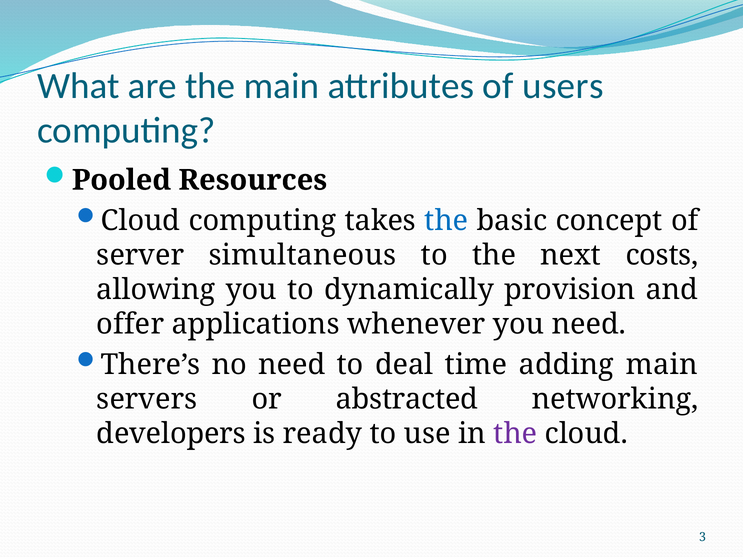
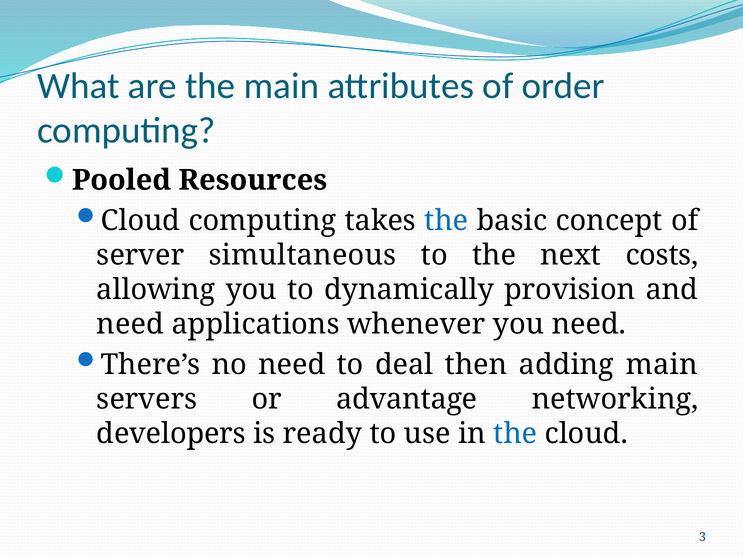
users: users -> order (563, 86)
offer: offer -> need (130, 324)
time: time -> then (476, 365)
abstracted: abstracted -> advantage (407, 399)
the colour: purple -> blue (515, 434)
